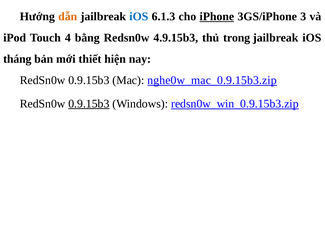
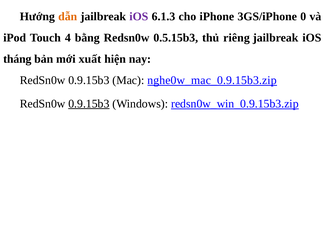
iOS colour: blue -> purple (139, 17)
iPhone underline: present -> none (217, 17)
3: 3 -> 0 (303, 17)
4.9.15b3: 4.9.15b3 -> 0.5.15b3 (176, 38)
trong: trong -> riêng (236, 38)
thiết: thiết -> xuất (90, 59)
